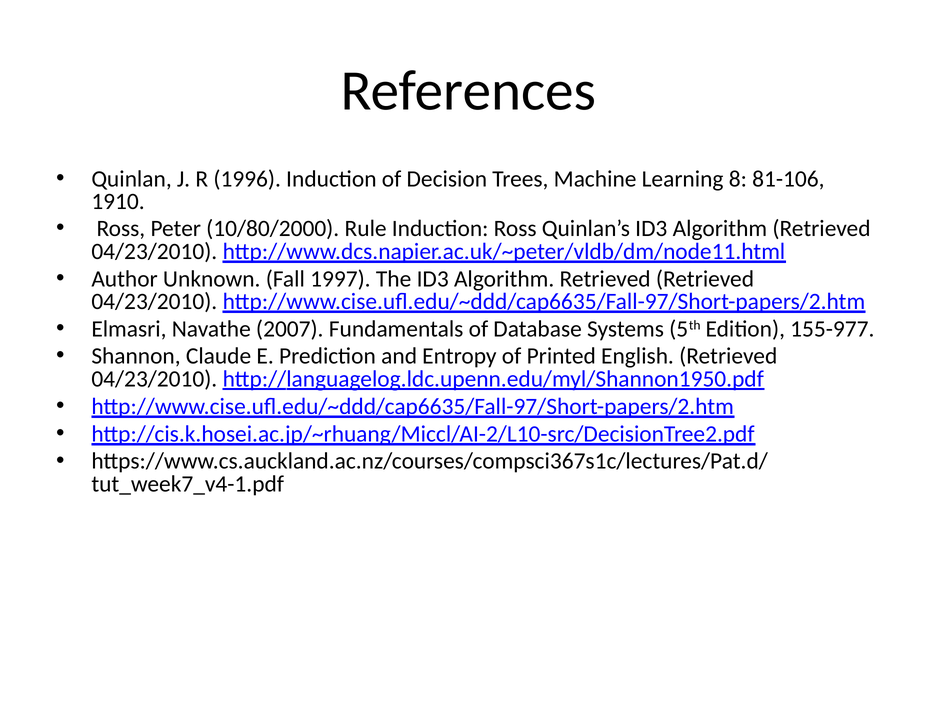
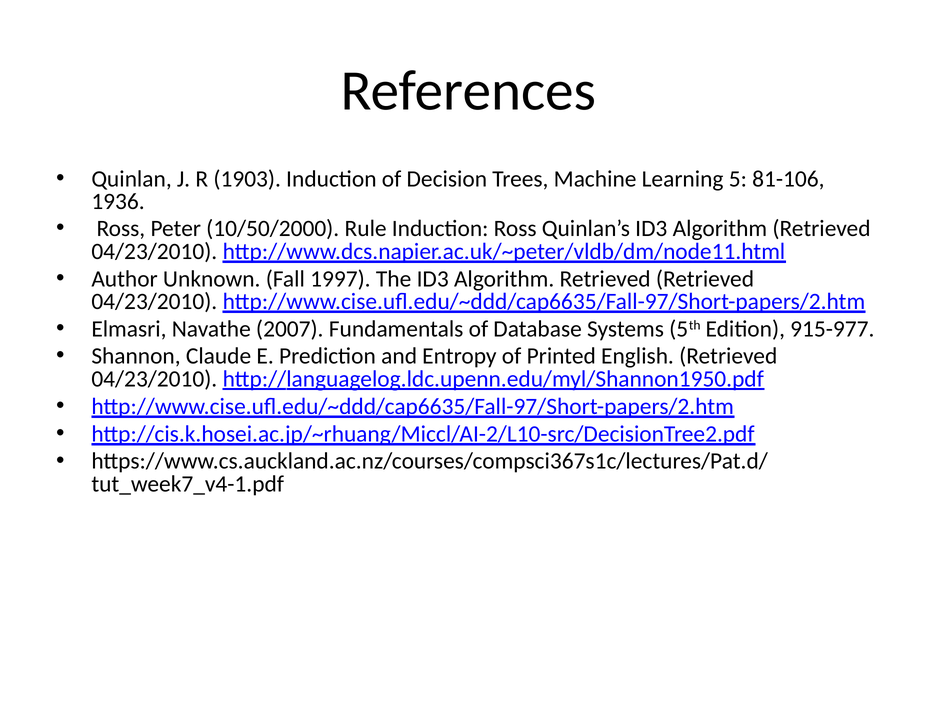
1996: 1996 -> 1903 (247, 179)
8: 8 -> 5 (738, 179)
1910: 1910 -> 1936 (118, 201)
10/80/2000: 10/80/2000 -> 10/50/2000 (273, 229)
155-977: 155-977 -> 915-977 (832, 329)
